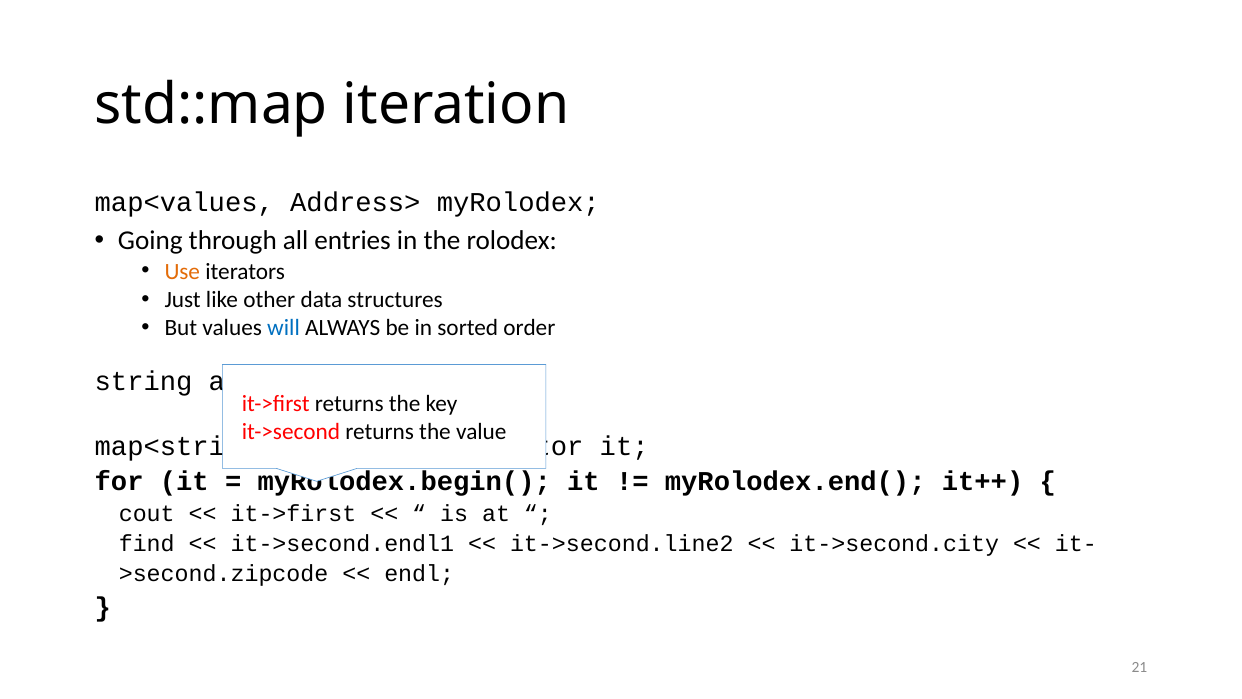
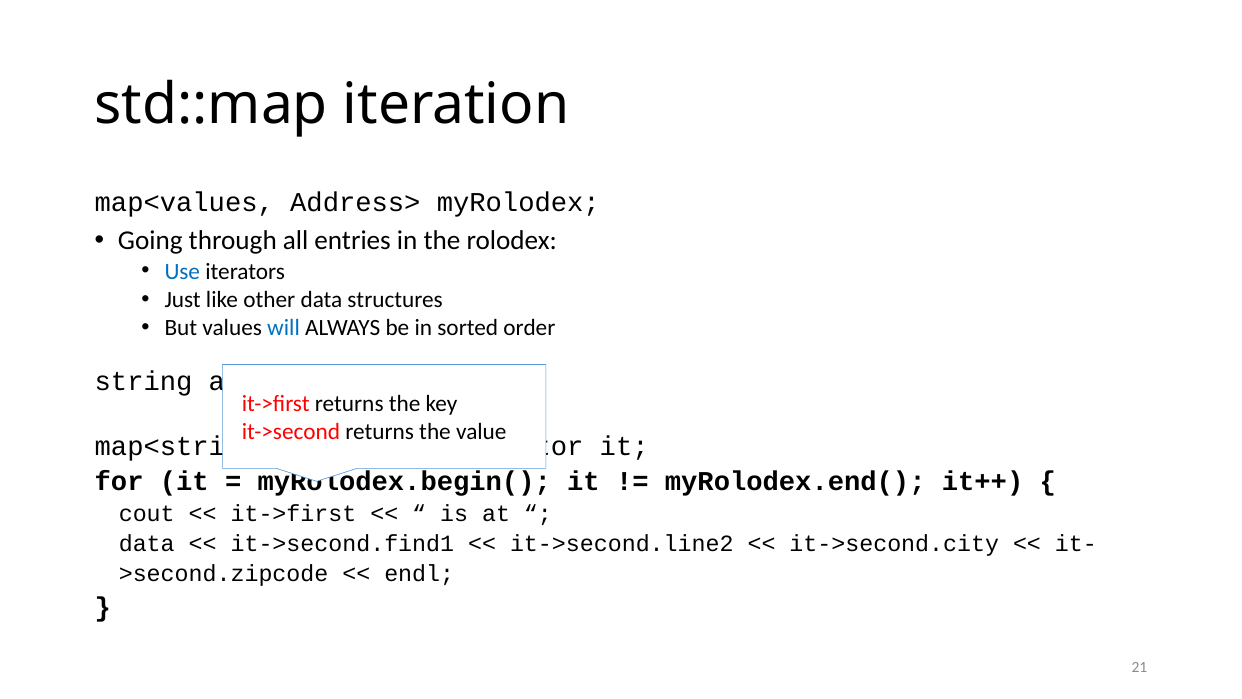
Use colour: orange -> blue (182, 271)
find: find -> data (147, 544)
it->second.endl1: it->second.endl1 -> it->second.find1 (342, 544)
